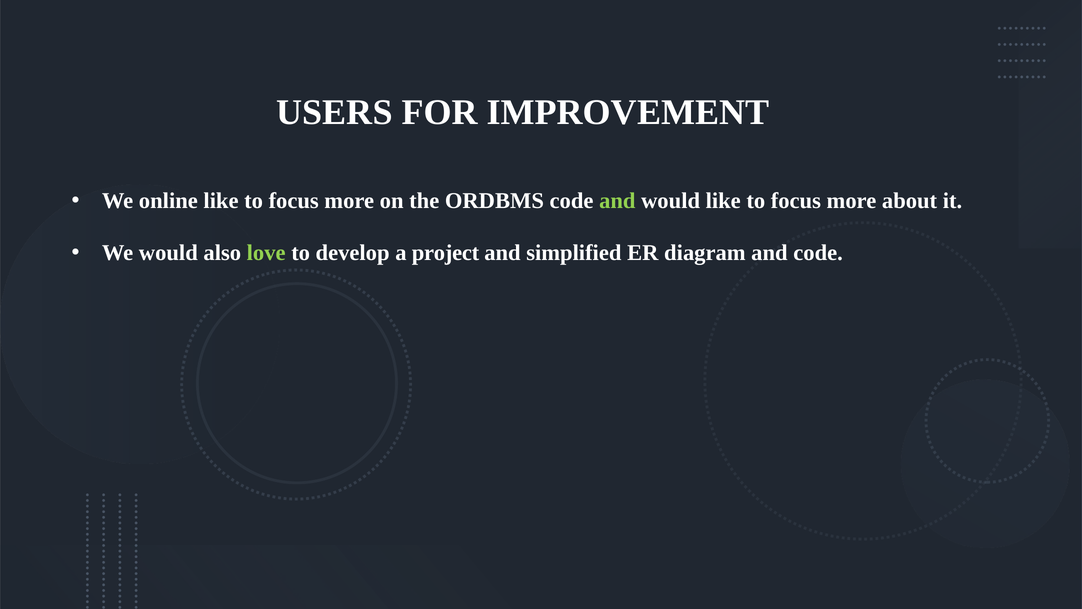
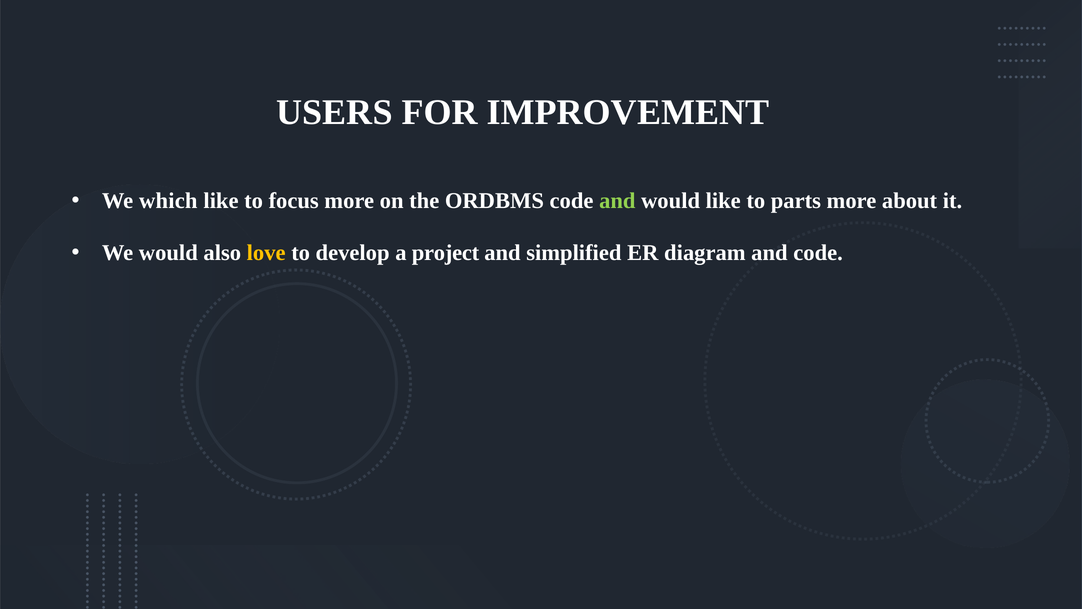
online: online -> which (168, 201)
would like to focus: focus -> parts (796, 201)
love colour: light green -> yellow (266, 253)
